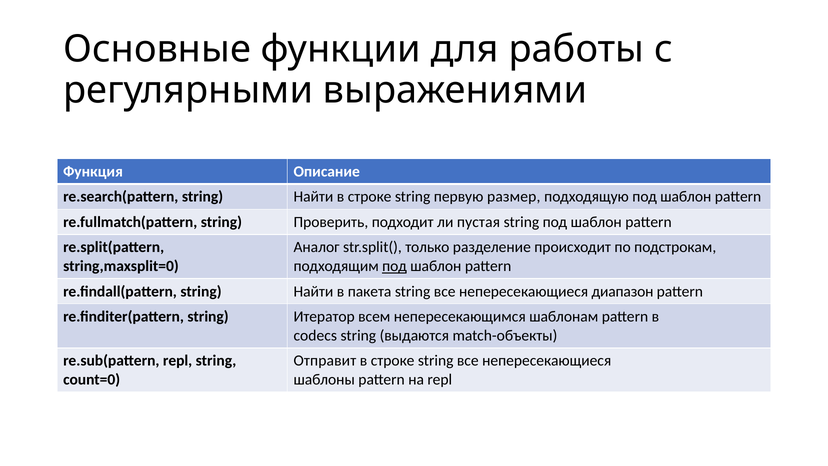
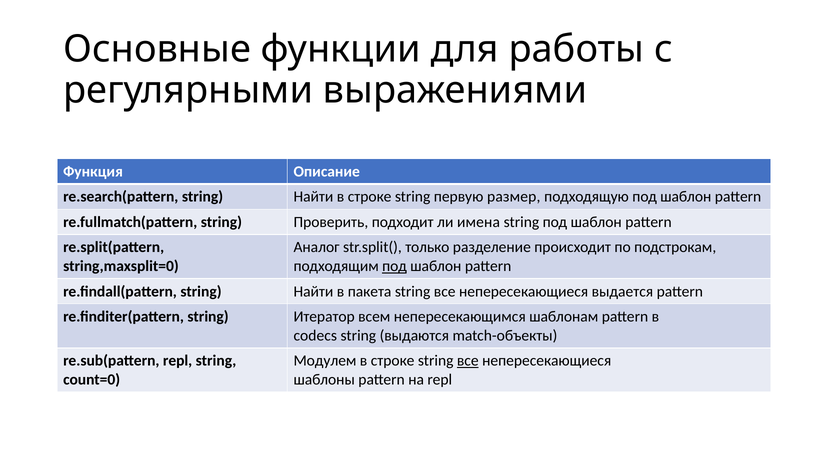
пустая: пустая -> имена (478, 222)
диапазон: диапазон -> выдается (622, 291)
Отправит: Отправит -> Модулем (325, 361)
все underline: none -> present (468, 361)
